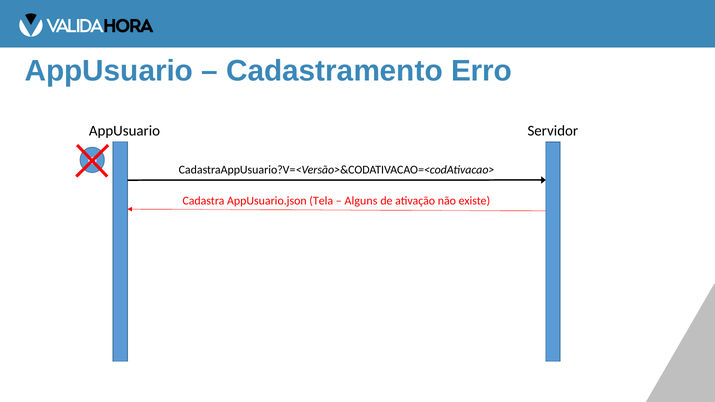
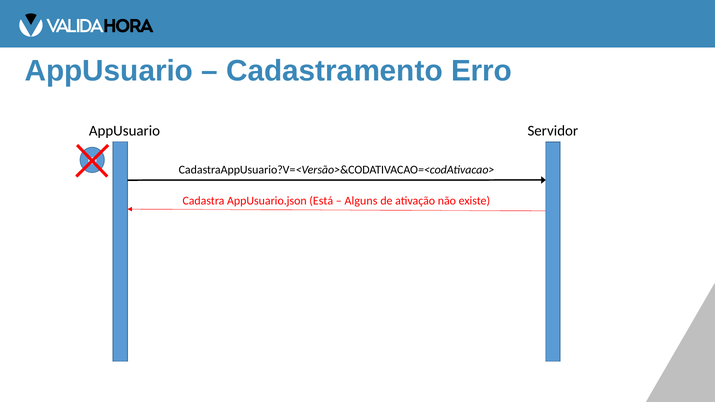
Tela: Tela -> Está (321, 201)
